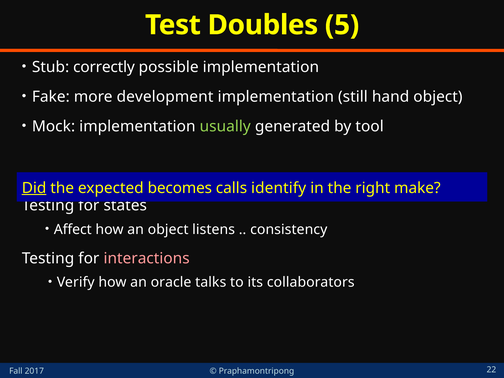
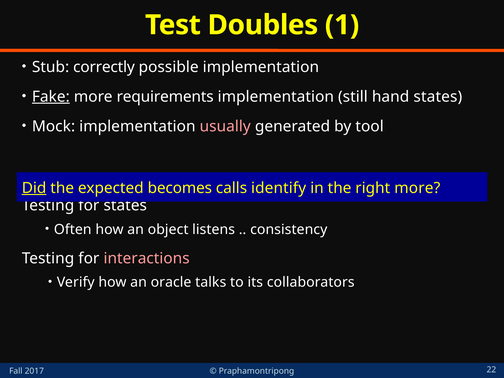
5: 5 -> 1 (342, 25)
Fake underline: none -> present (51, 97)
development: development -> requirements (165, 97)
hand object: object -> states (438, 97)
usually colour: light green -> pink (225, 126)
right make: make -> more (417, 188)
Affect: Affect -> Often (73, 229)
